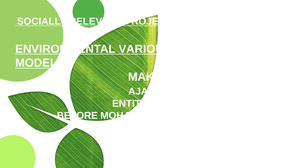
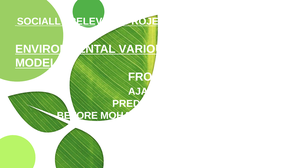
MAKE: MAKE -> FROM (145, 77)
ENTITIES: ENTITIES -> PREDICT (134, 104)
